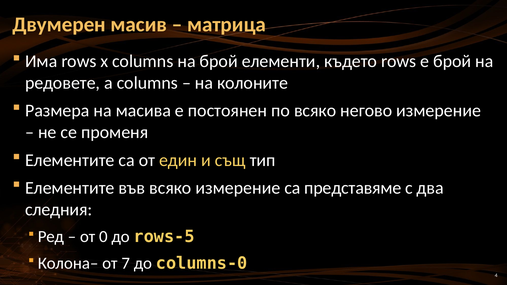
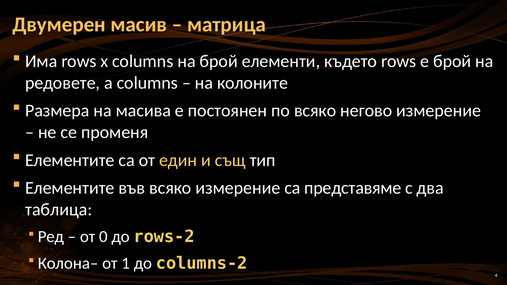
следния: следния -> таблица (59, 210)
rows-5: rows-5 -> rows-2 (164, 237)
7: 7 -> 1 (126, 264)
columns-0: columns-0 -> columns-2 (202, 264)
